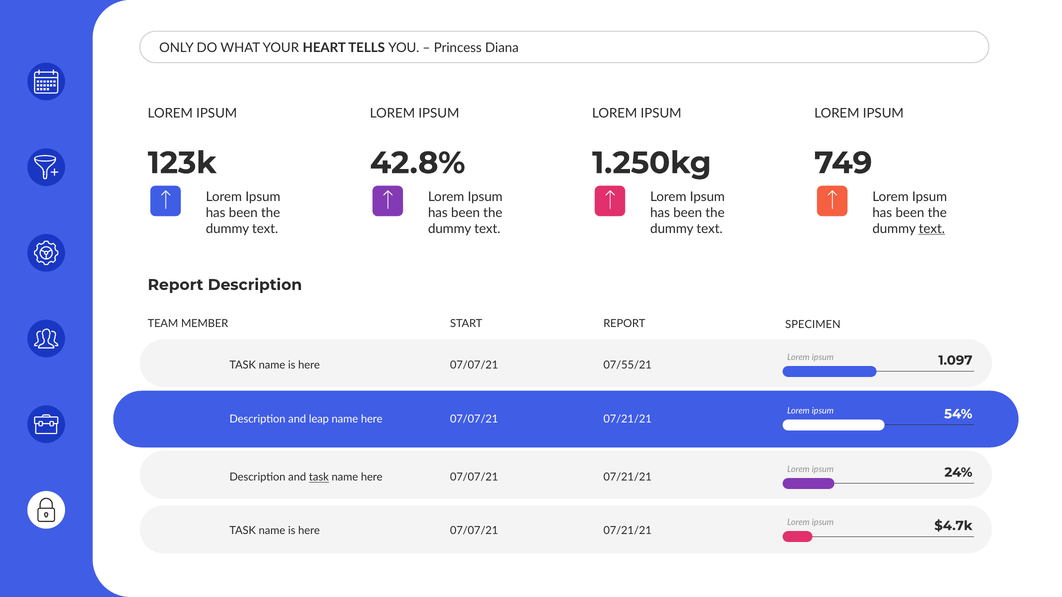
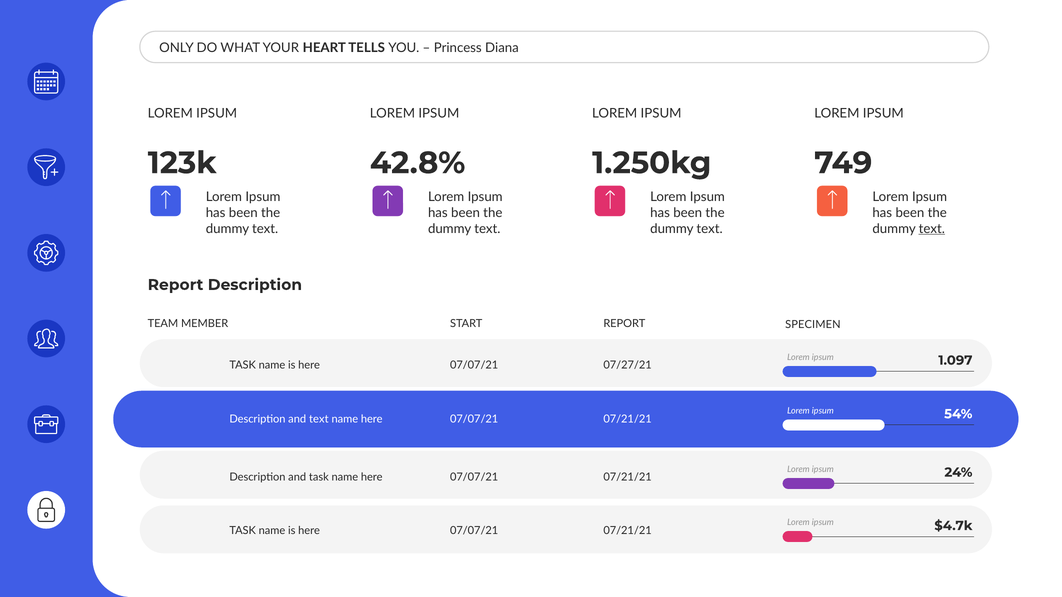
07/55/21: 07/55/21 -> 07/27/21 (628, 366)
and leap: leap -> text (319, 419)
task underline: present -> none (319, 478)
